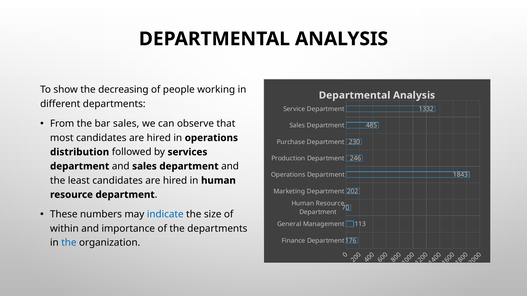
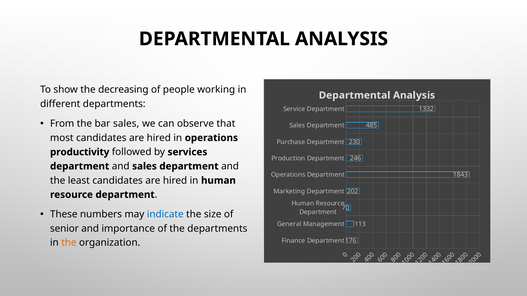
distribution: distribution -> productivity (80, 152)
within: within -> senior (64, 229)
the colour: blue -> orange (69, 243)
